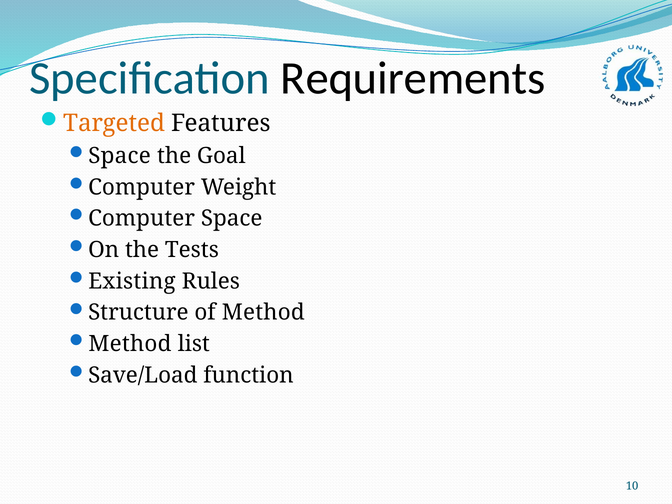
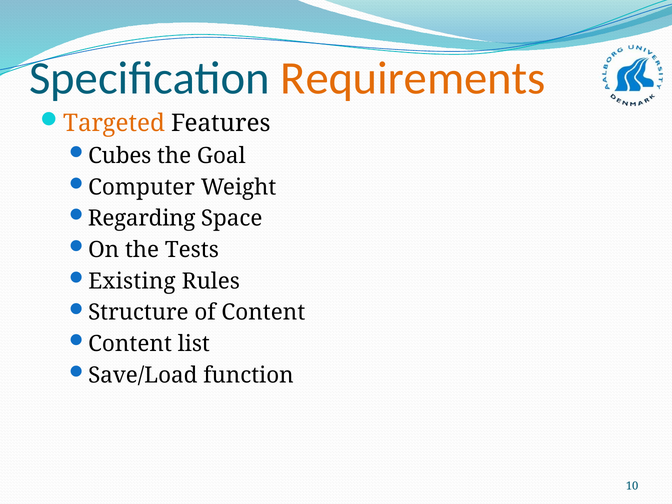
Requirements colour: black -> orange (413, 78)
Space: Space -> Cubes (120, 156)
Computer: Computer -> Regarding (142, 218)
of Method: Method -> Content (263, 313)
Method: Method -> Content (130, 344)
